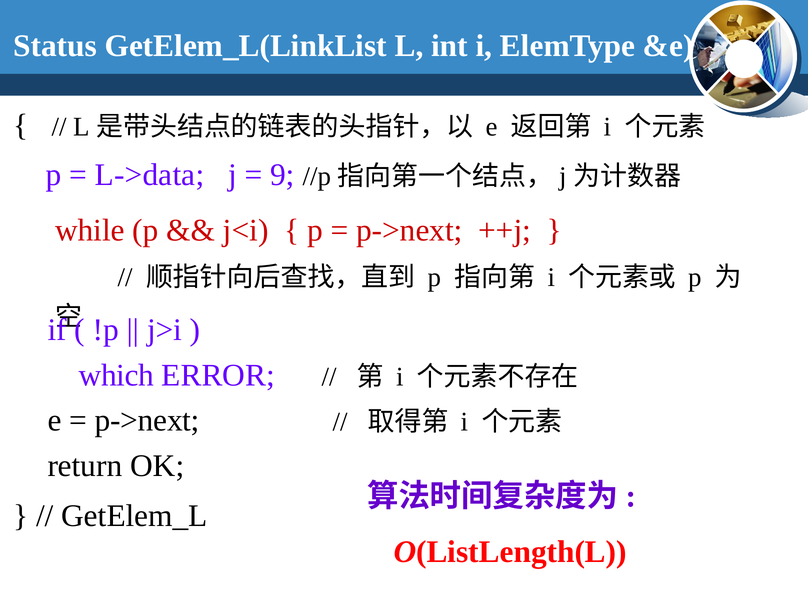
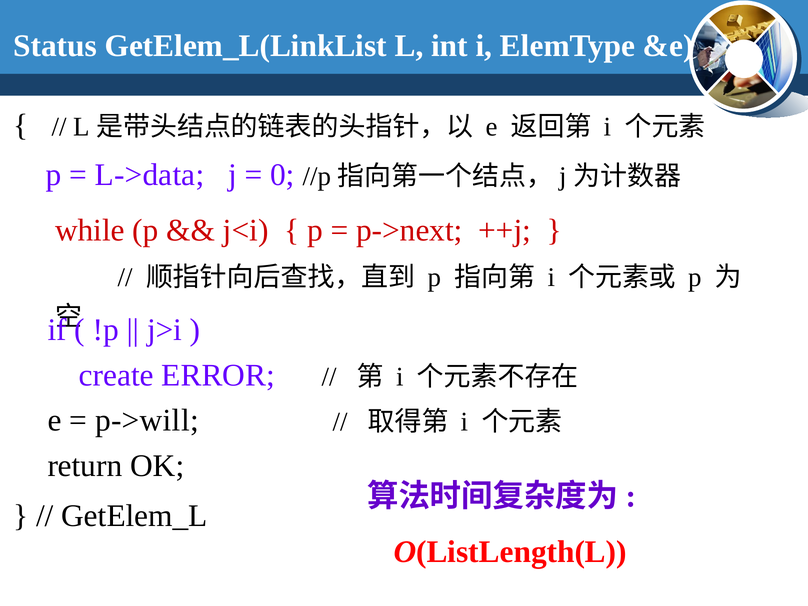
9: 9 -> 0 (282, 175)
which: which -> create (116, 375)
p->next: p->next -> p->will (147, 420)
